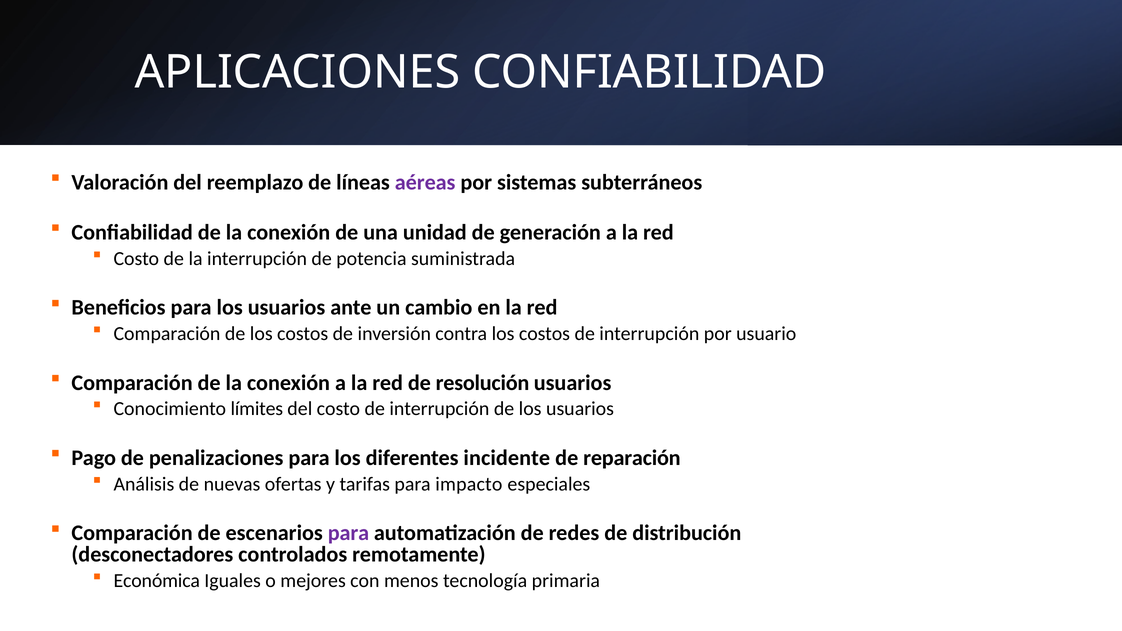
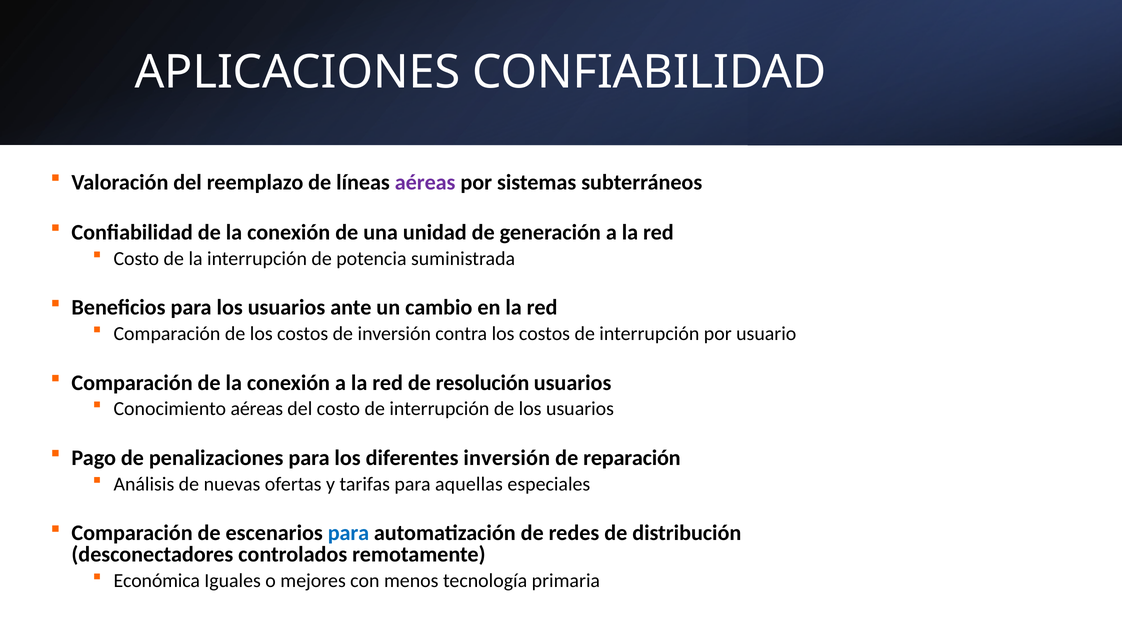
Conocimiento límites: límites -> aéreas (257, 409)
diferentes incidente: incidente -> inversión (507, 458)
impacto: impacto -> aquellas (469, 484)
para colour: purple -> blue (348, 533)
